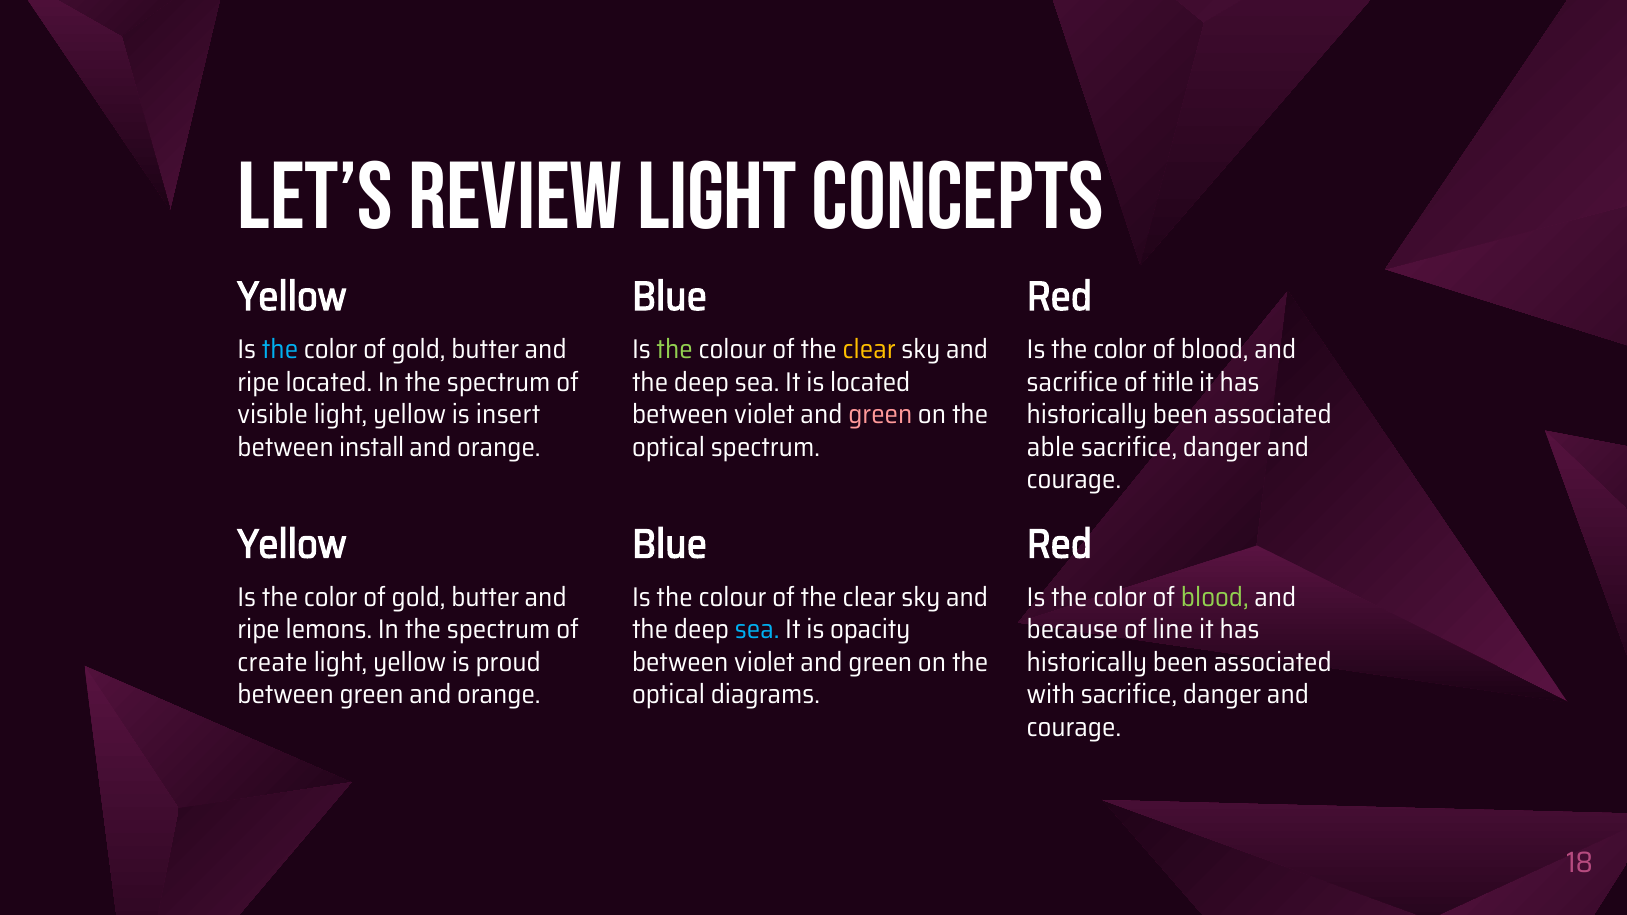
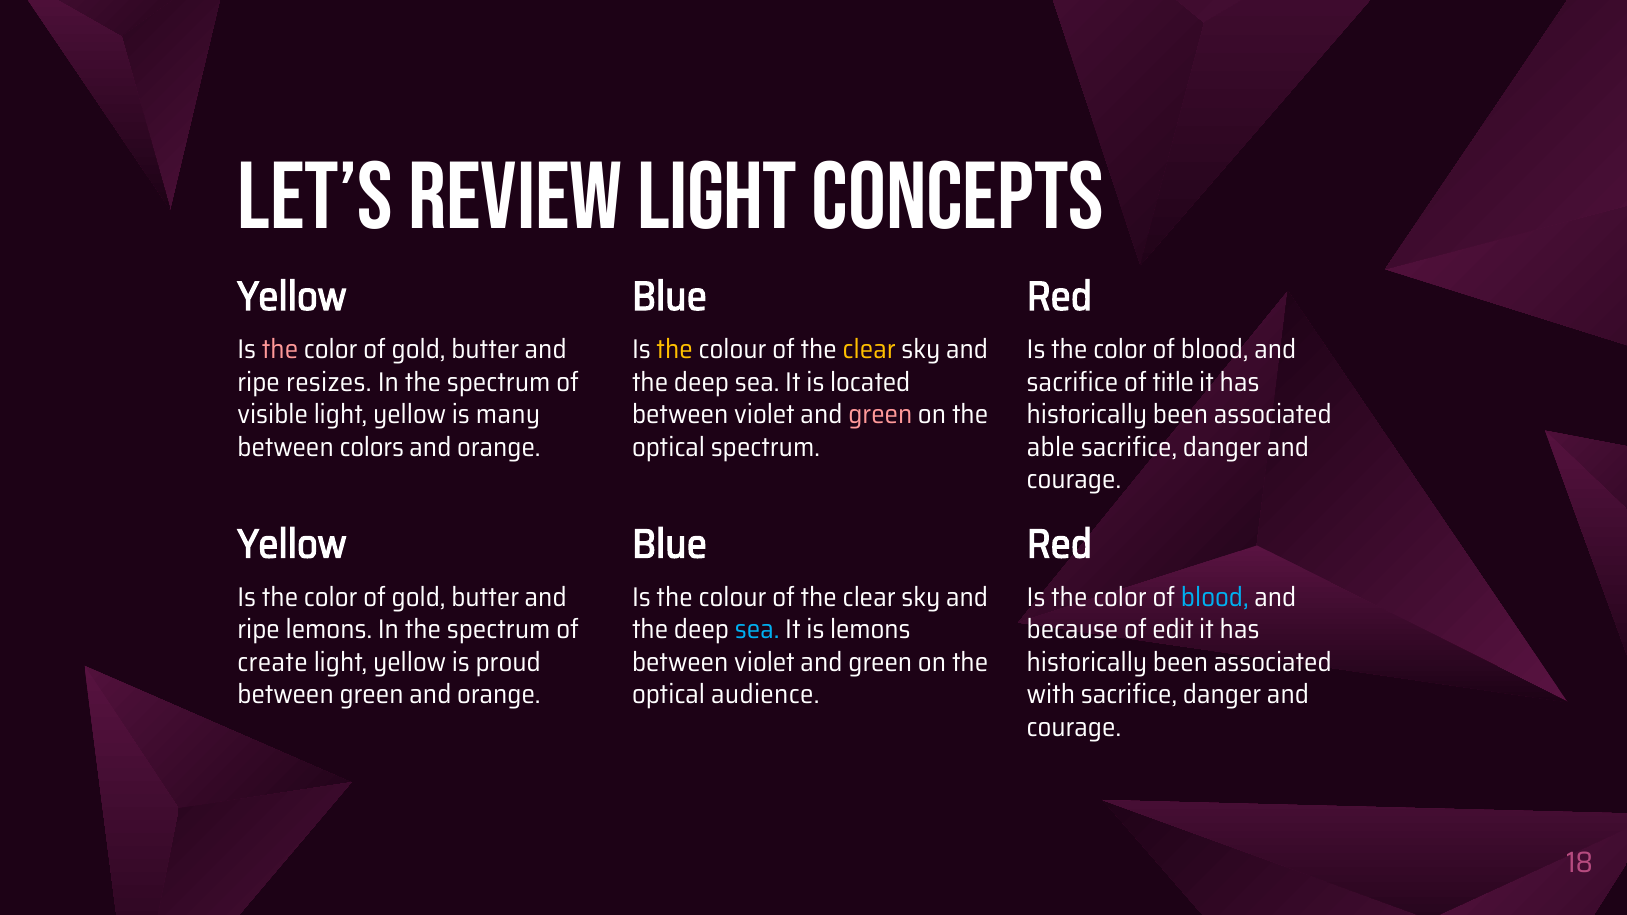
the colour: light blue -> pink (280, 350)
the colour: light green -> yellow (675, 350)
ripe located: located -> resizes (329, 382)
insert: insert -> many (508, 415)
install: install -> colors (372, 447)
blood colour: light green -> light blue (1215, 598)
is opacity: opacity -> lemons (870, 630)
line: line -> edit (1173, 630)
diagrams: diagrams -> audience (765, 695)
